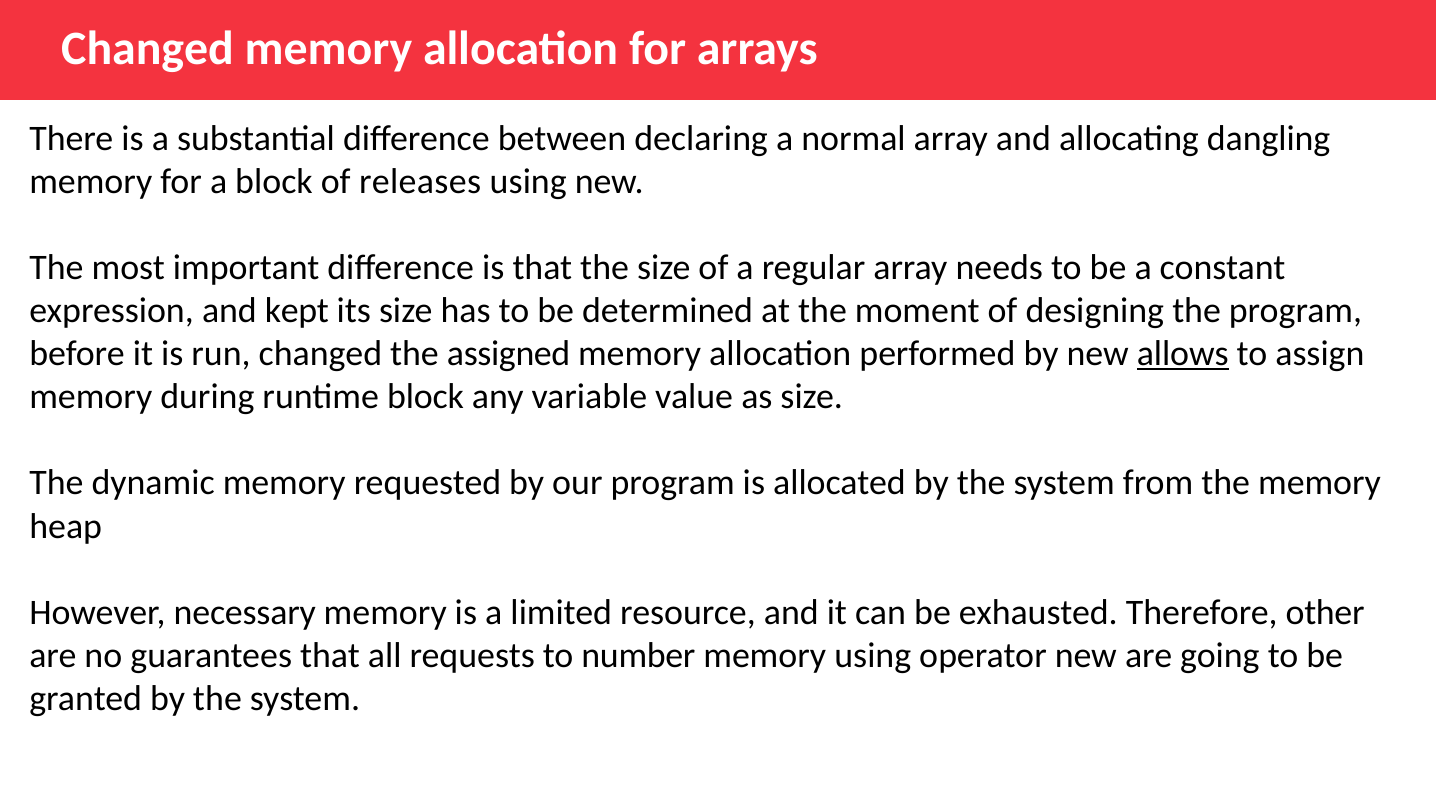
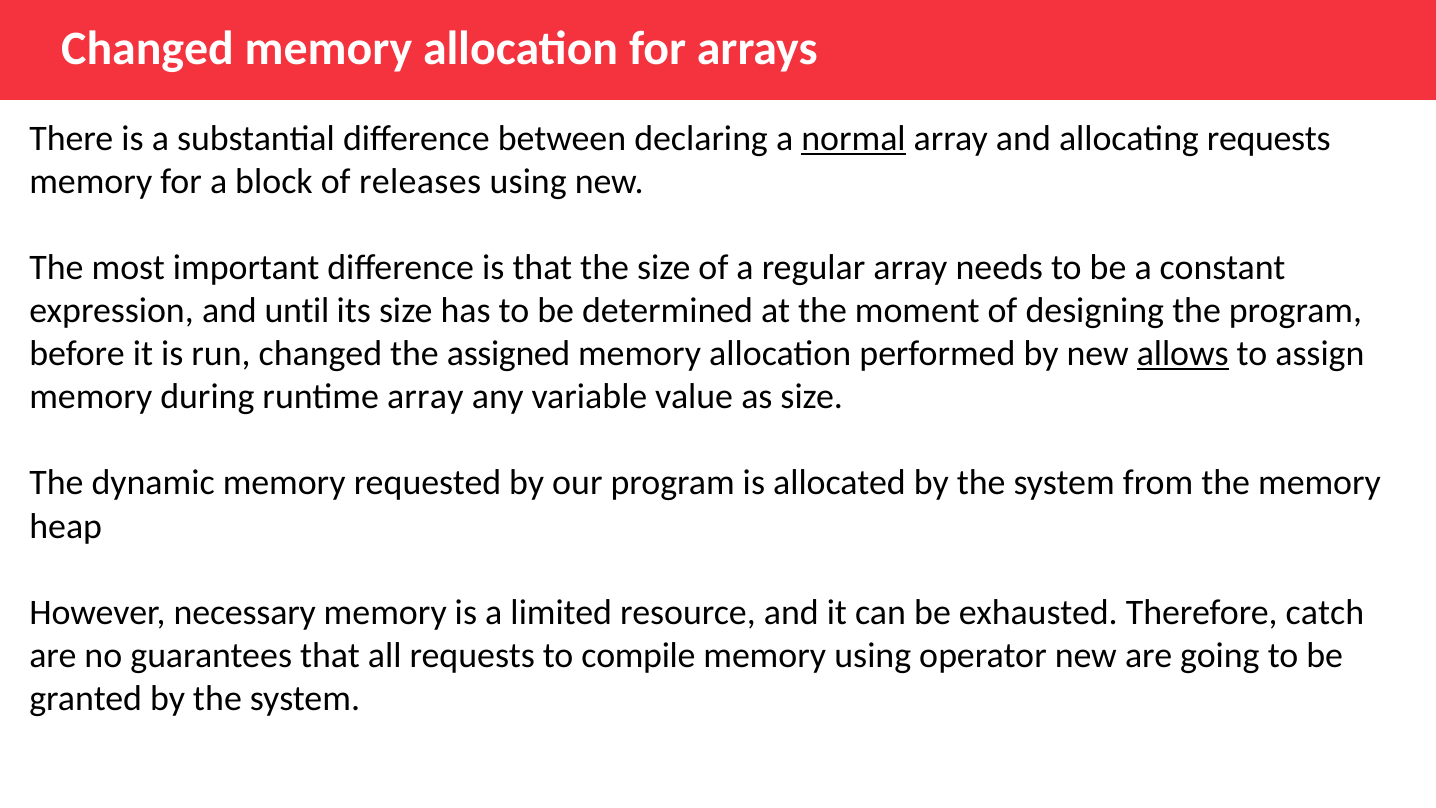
normal underline: none -> present (854, 138)
allocating dangling: dangling -> requests (1269, 138)
kept: kept -> until (297, 311)
runtime block: block -> array (425, 397)
other: other -> catch (1325, 612)
number: number -> compile (638, 655)
